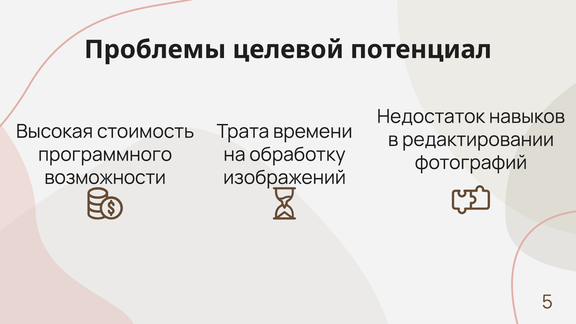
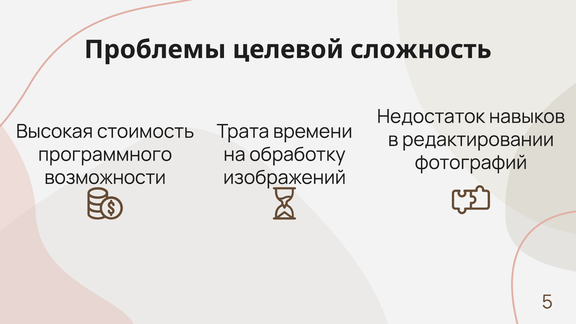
потенциал: потенциал -> сложность (421, 50)
